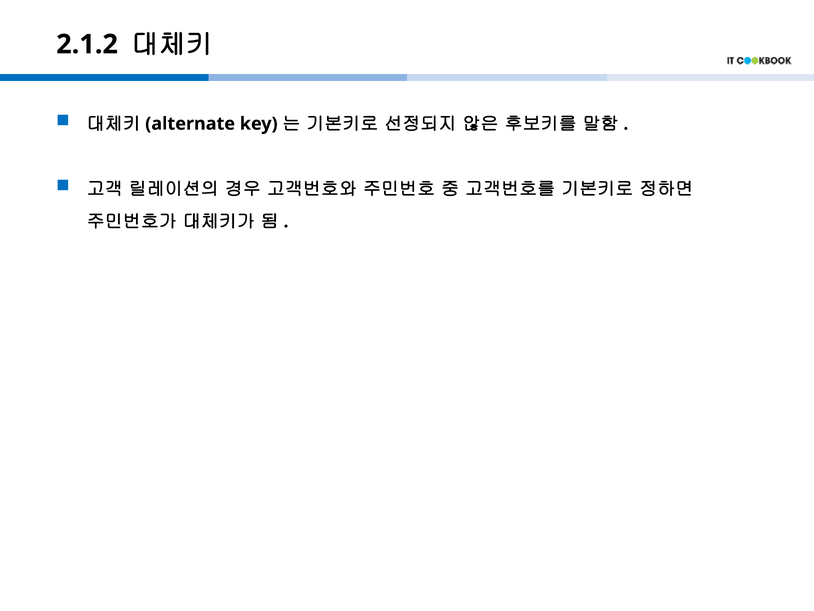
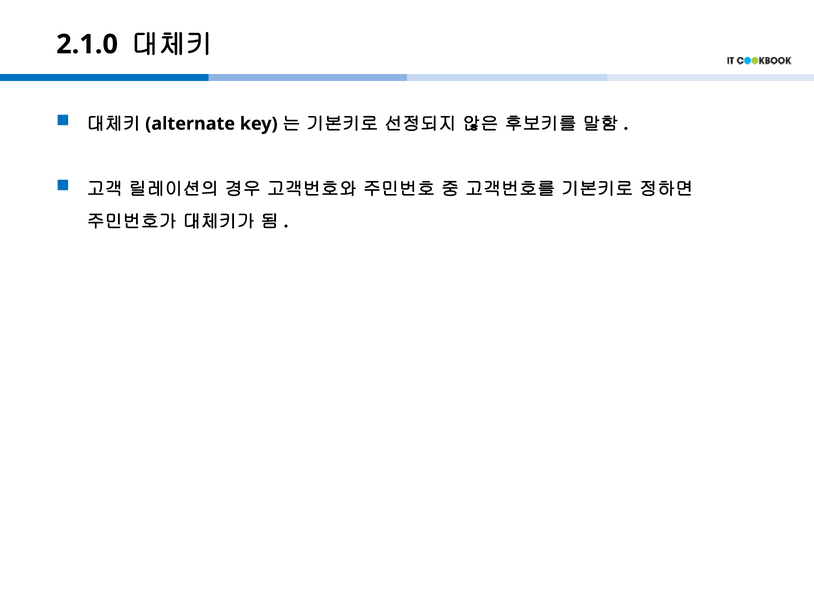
2.1.2: 2.1.2 -> 2.1.0 (87, 44)
